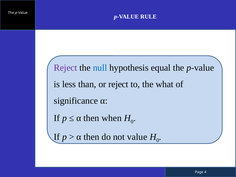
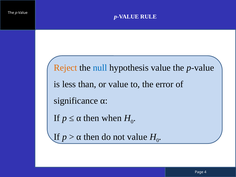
Reject colour: purple -> orange (65, 68)
hypothesis equal: equal -> value (161, 68)
or reject: reject -> value (118, 84)
what: what -> error (165, 84)
